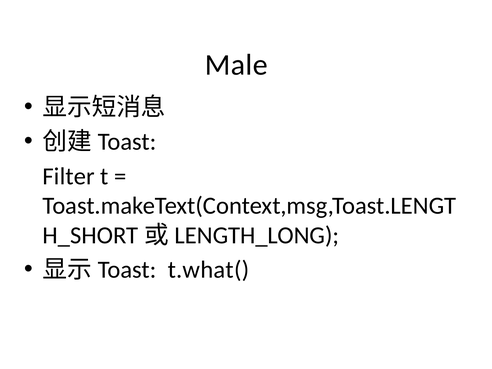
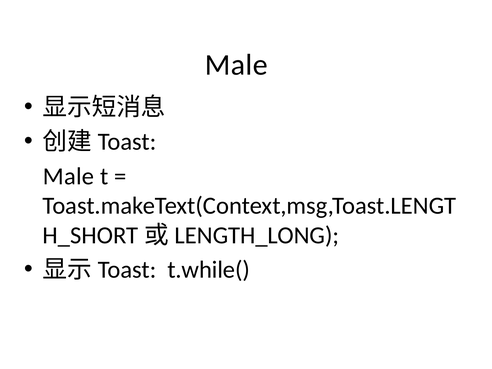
Filter: Filter -> Male (69, 176)
t.what(: t.what( -> t.while( (209, 270)
